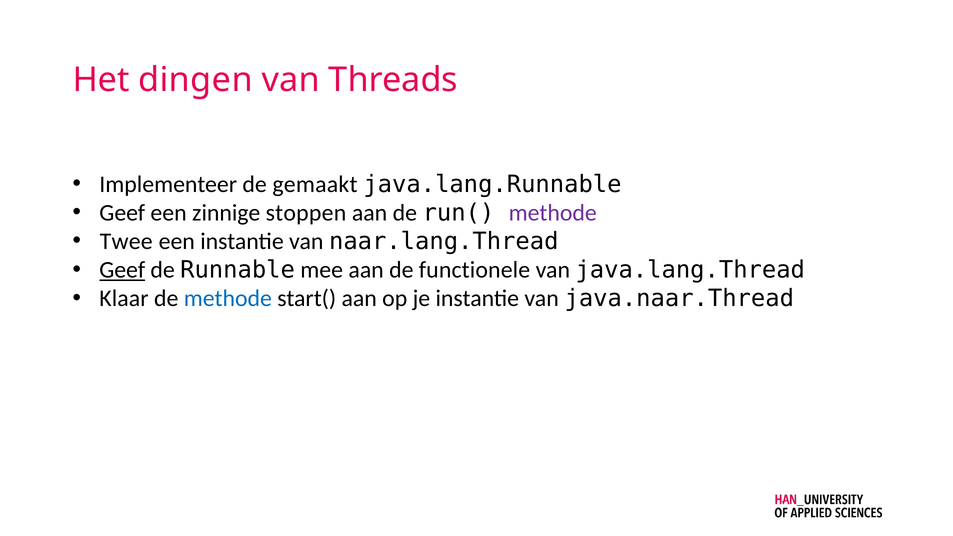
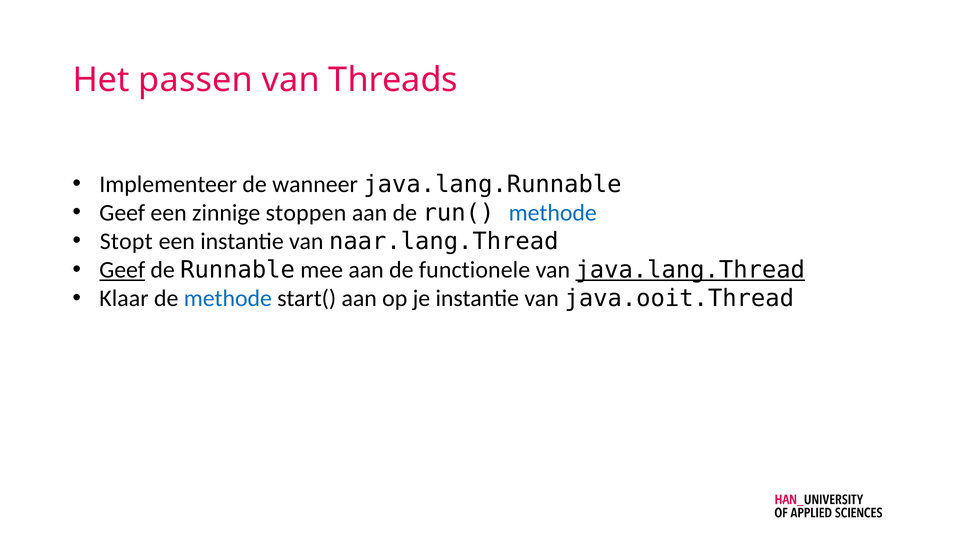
dingen: dingen -> passen (196, 80)
gemaakt: gemaakt -> wanneer (315, 184)
methode colour: purple -> blue (553, 213)
Twee: Twee -> Stopt (126, 241)
java.lang.Thread underline: none -> present (690, 270)
java.naar.Thread: java.naar.Thread -> java.ooit.Thread (679, 299)
